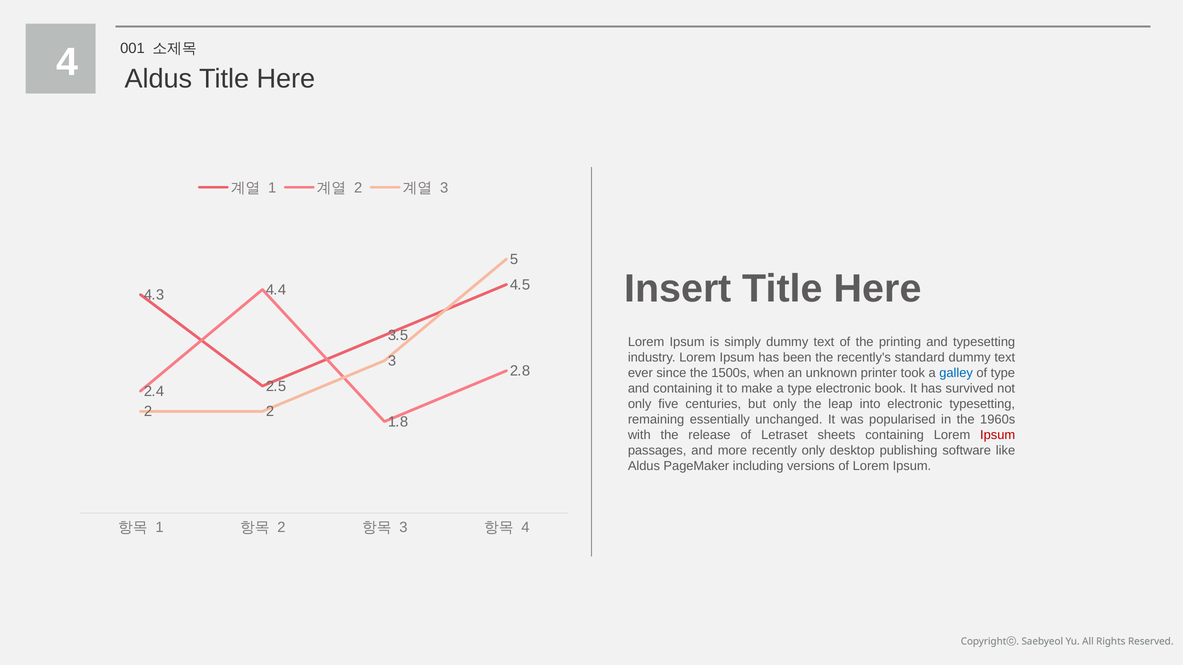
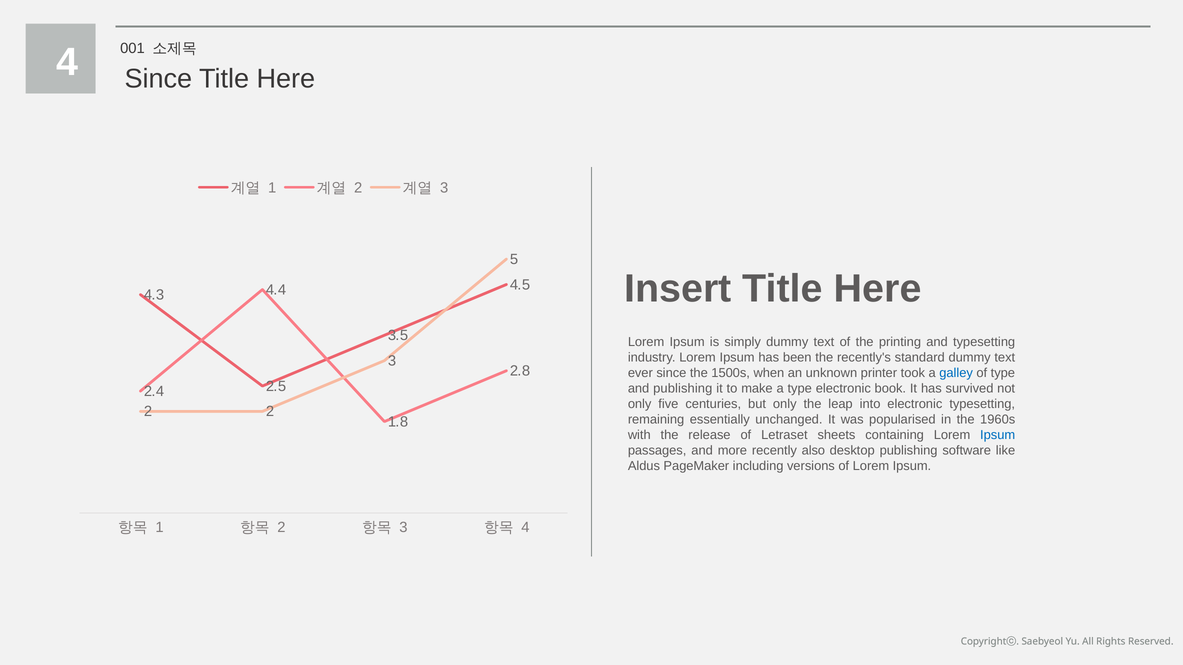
Aldus: Aldus -> Since (158, 79)
and containing: containing -> publishing (683, 389)
Ipsum colour: red -> blue (998, 435)
recently only: only -> also (813, 451)
